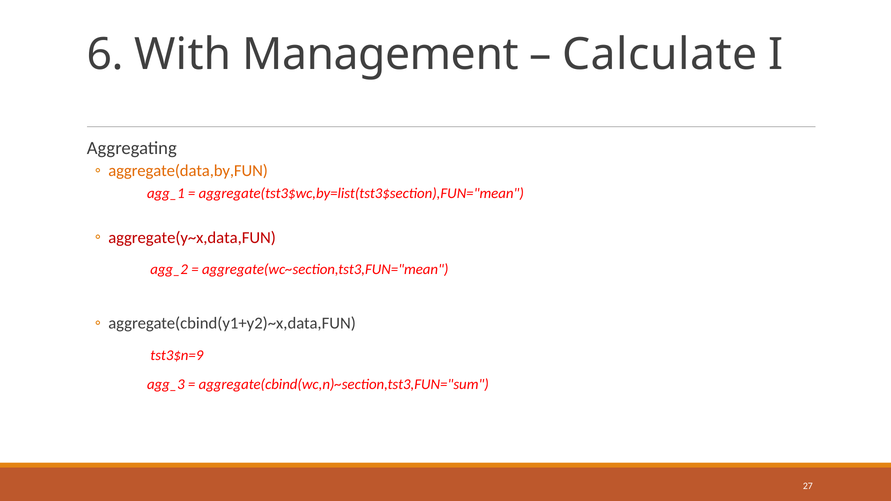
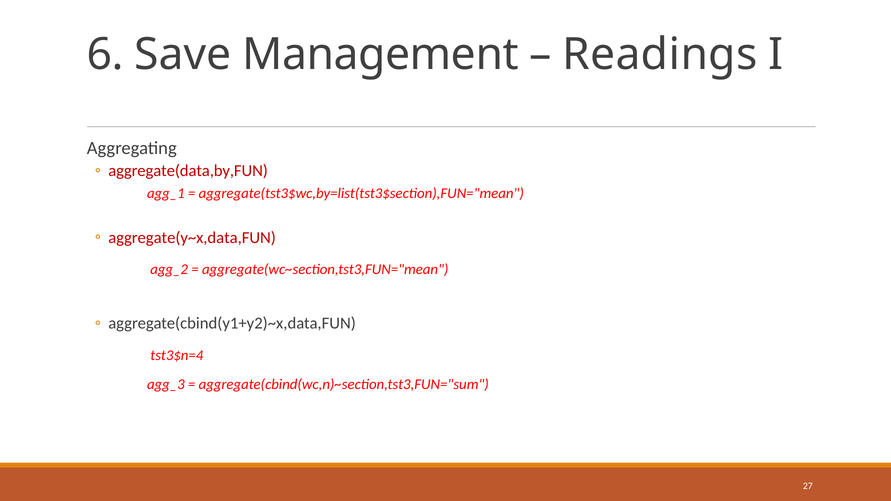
With: With -> Save (183, 54)
Calculate: Calculate -> Readings (660, 54)
aggregate(data,by,FUN colour: orange -> red (188, 171)
tst3$n=9: tst3$n=9 -> tst3$n=4 (177, 355)
